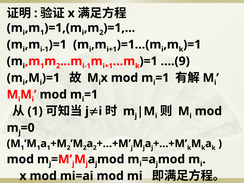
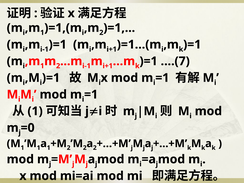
….(9: ….(9 -> ….(7 (175, 61)
